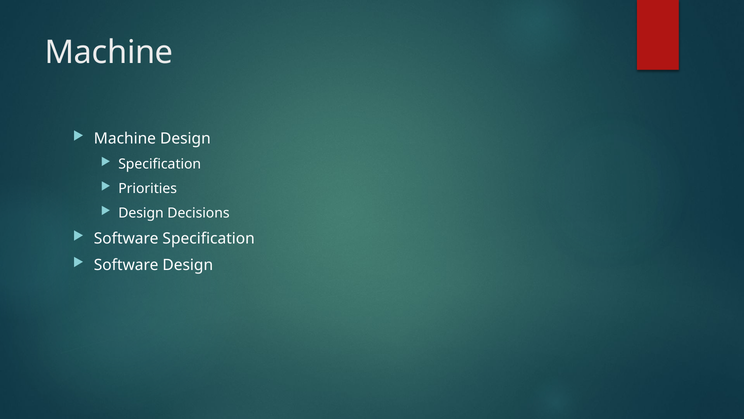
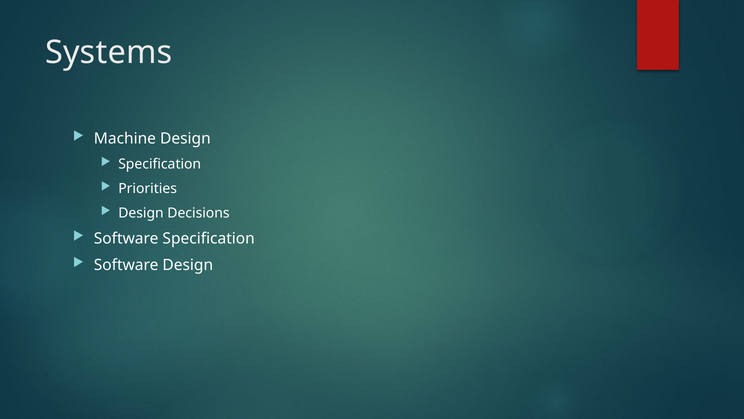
Machine: Machine -> Systems (109, 52)
